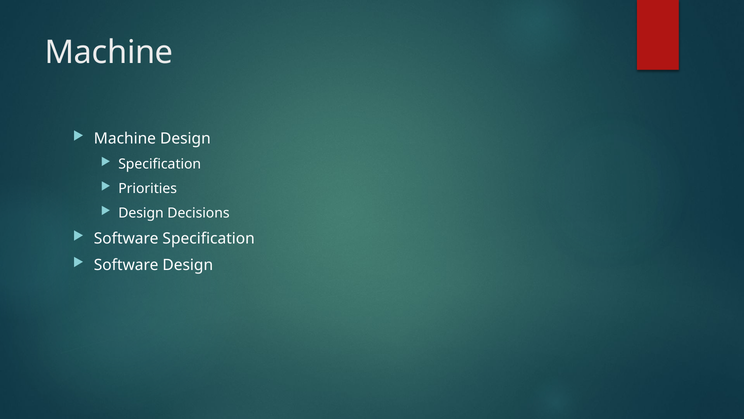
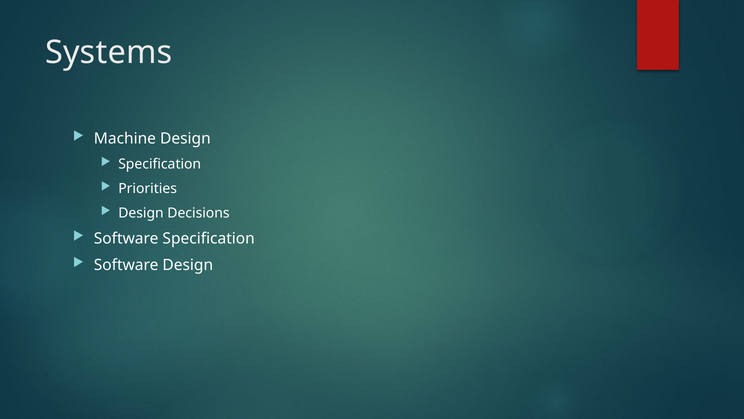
Machine: Machine -> Systems (109, 52)
